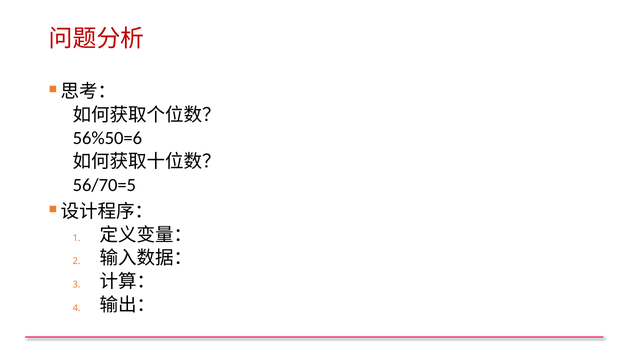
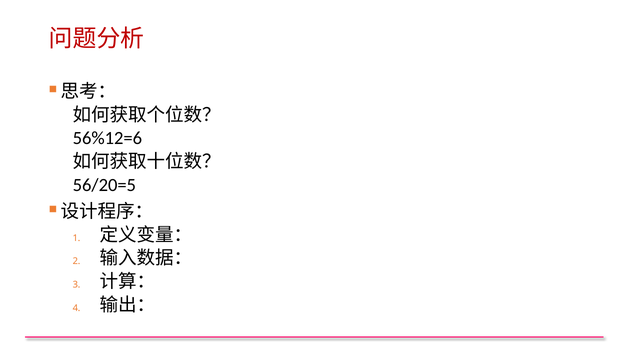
56%50=6: 56%50=6 -> 56%12=6 (107, 138)
56/70=5: 56/70=5 -> 56/20=5 (104, 185)
